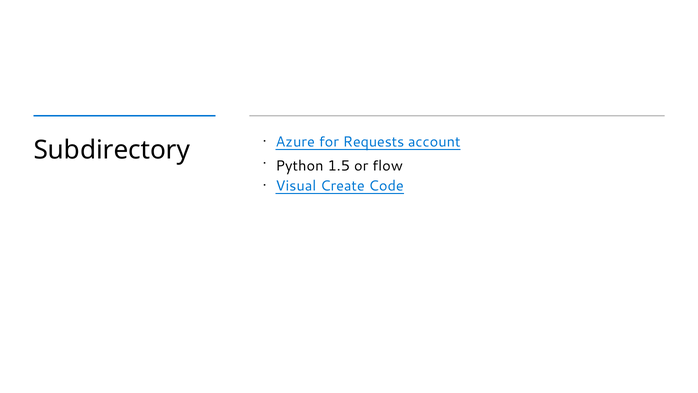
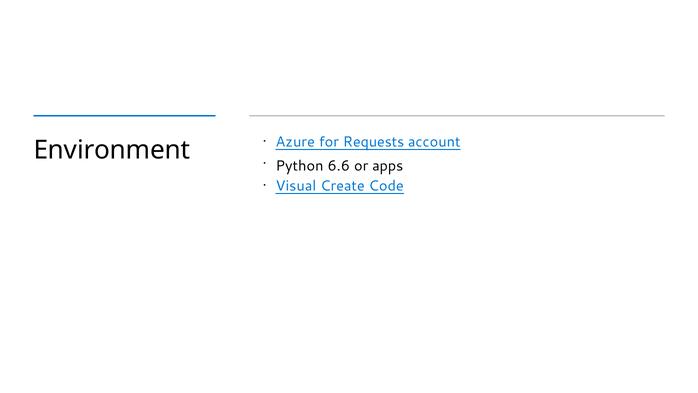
Subdirectory: Subdirectory -> Environment (112, 150)
1.5: 1.5 -> 6.6 (339, 166)
flow: flow -> apps (388, 166)
